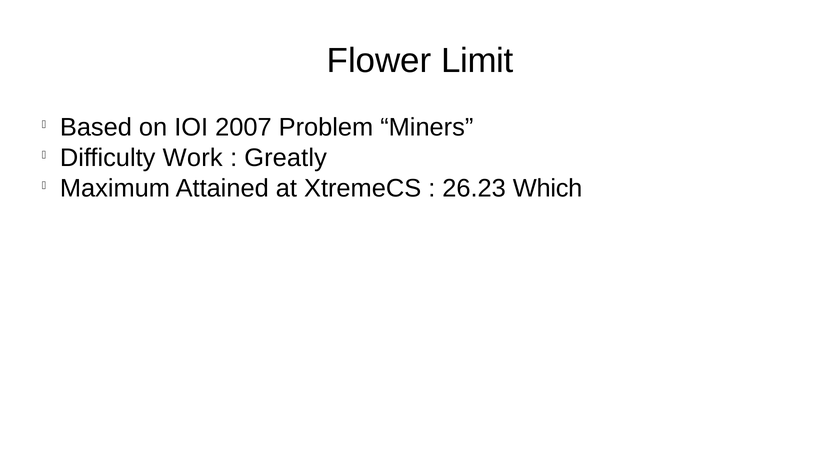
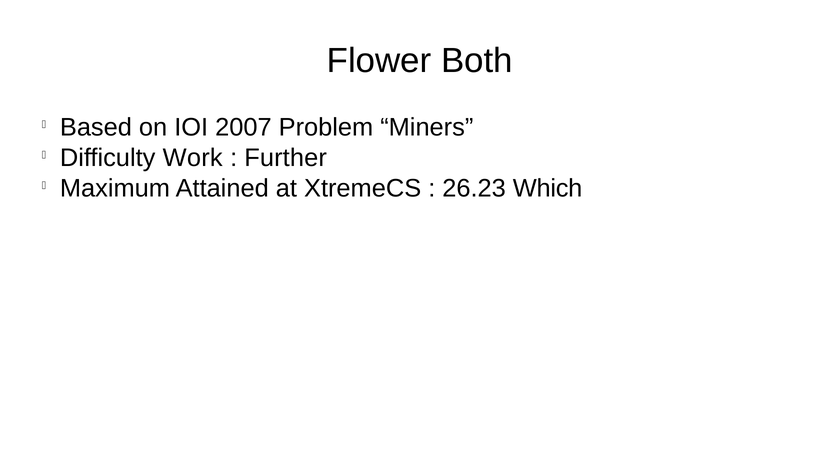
Limit: Limit -> Both (477, 61)
Greatly: Greatly -> Further (286, 158)
